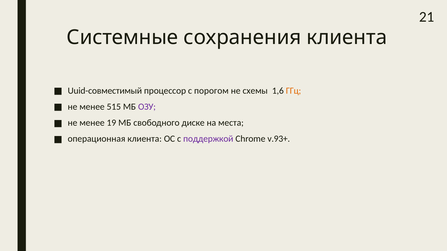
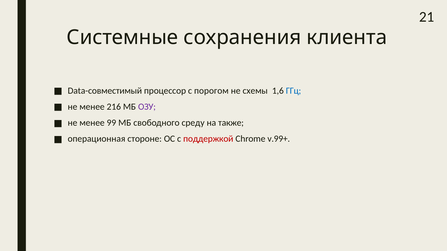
Uuid-совместимый: Uuid-совместимый -> Data-совместимый (105, 91)
ГГц colour: orange -> blue (293, 91)
515: 515 -> 216 (114, 107)
19: 19 -> 99 (111, 123)
диске: диске -> среду (193, 123)
места: места -> также (231, 123)
операционная клиента: клиента -> стороне (145, 139)
поддержкой colour: purple -> red (208, 139)
v.93+: v.93+ -> v.99+ (279, 139)
